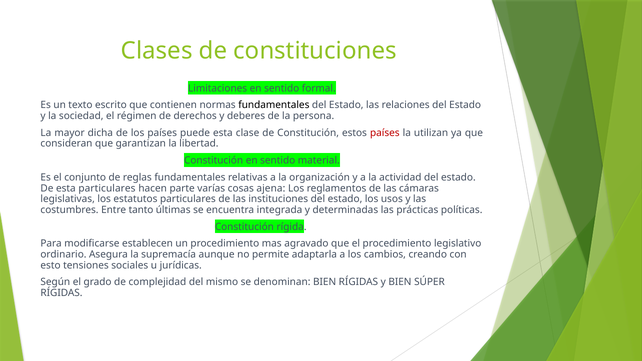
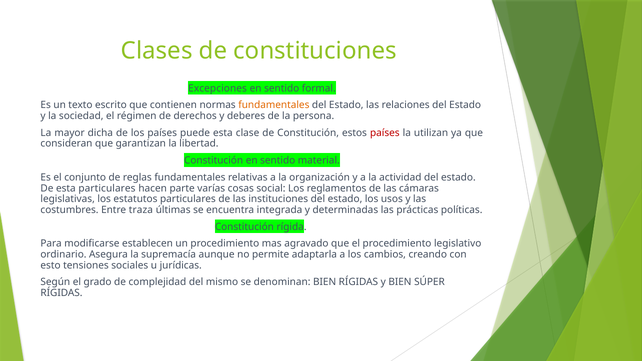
Limitaciones: Limitaciones -> Excepciones (218, 88)
fundamentales colour: black -> orange (274, 105)
ajena: ajena -> social (271, 188)
tanto: tanto -> traza (141, 210)
